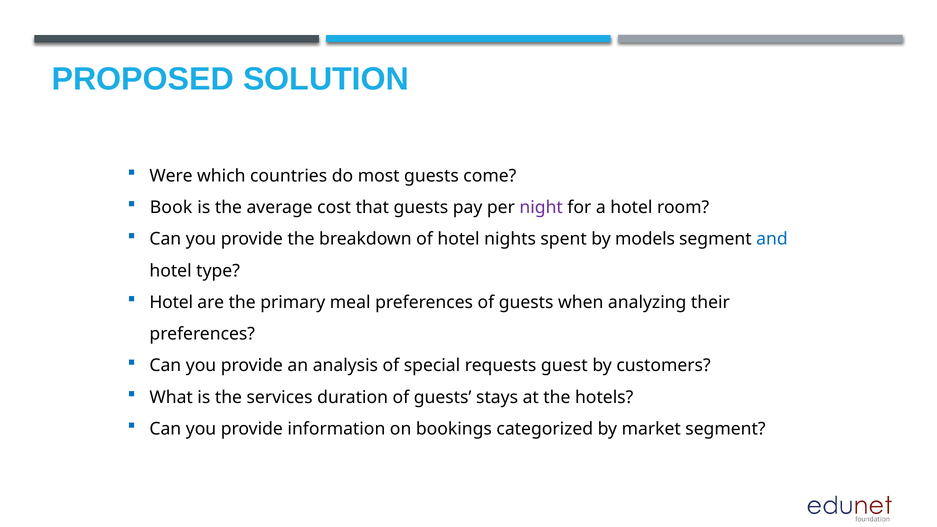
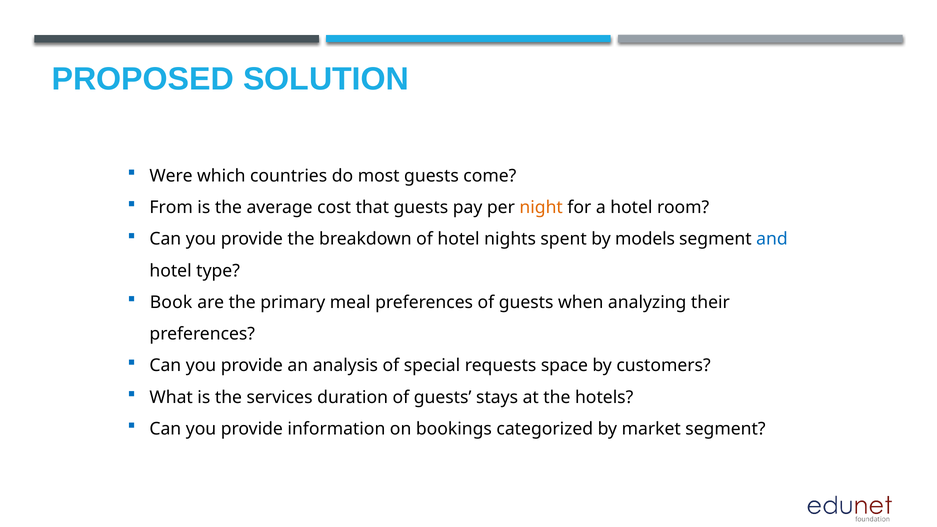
Book: Book -> From (171, 208)
night colour: purple -> orange (541, 208)
Hotel: Hotel -> Book (171, 302)
guest: guest -> space (564, 366)
